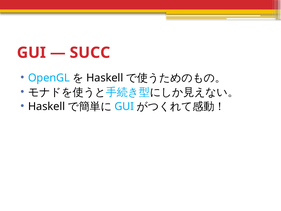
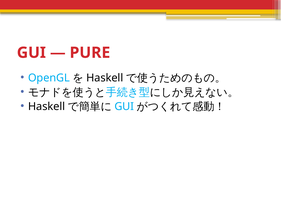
SUCC: SUCC -> PURE (90, 53)
